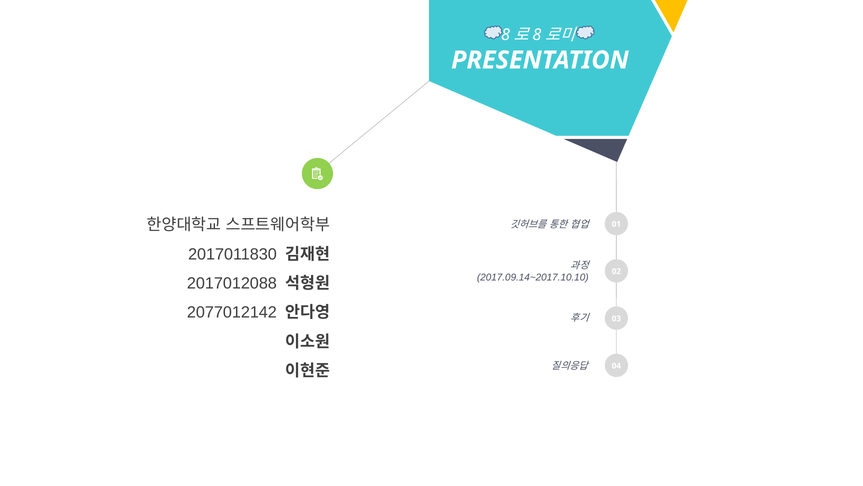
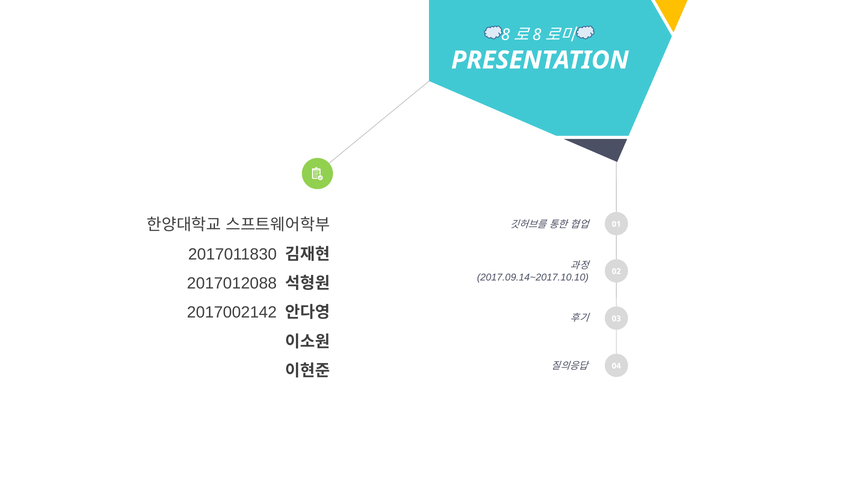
2077012142: 2077012142 -> 2017002142 (232, 312)
